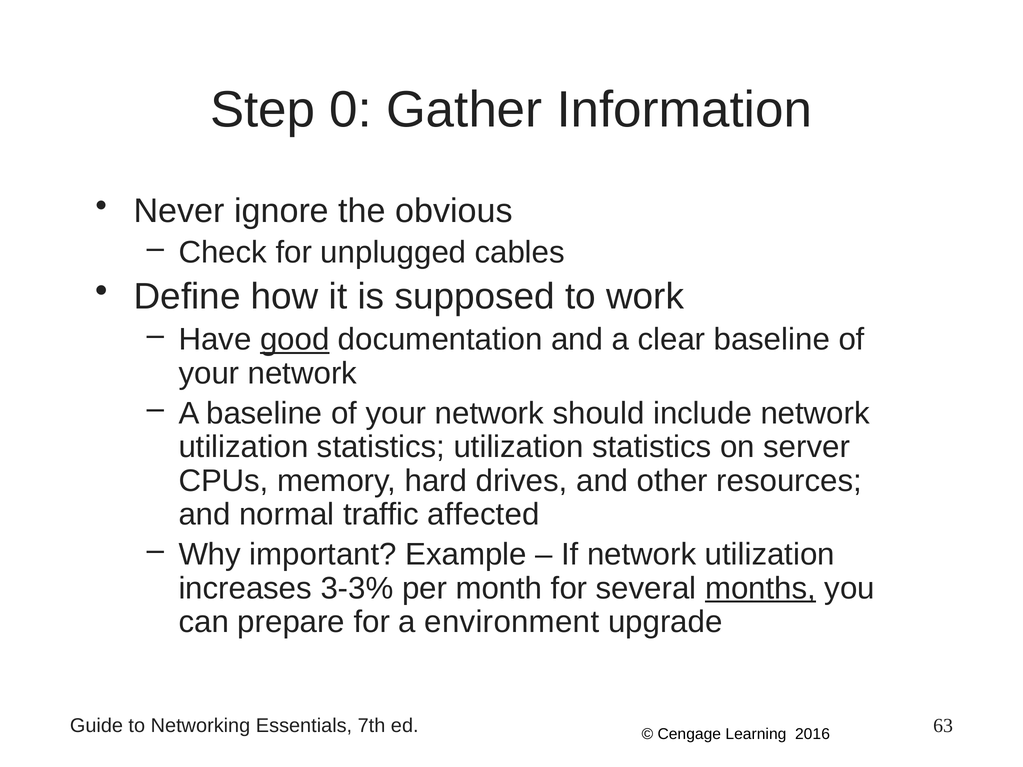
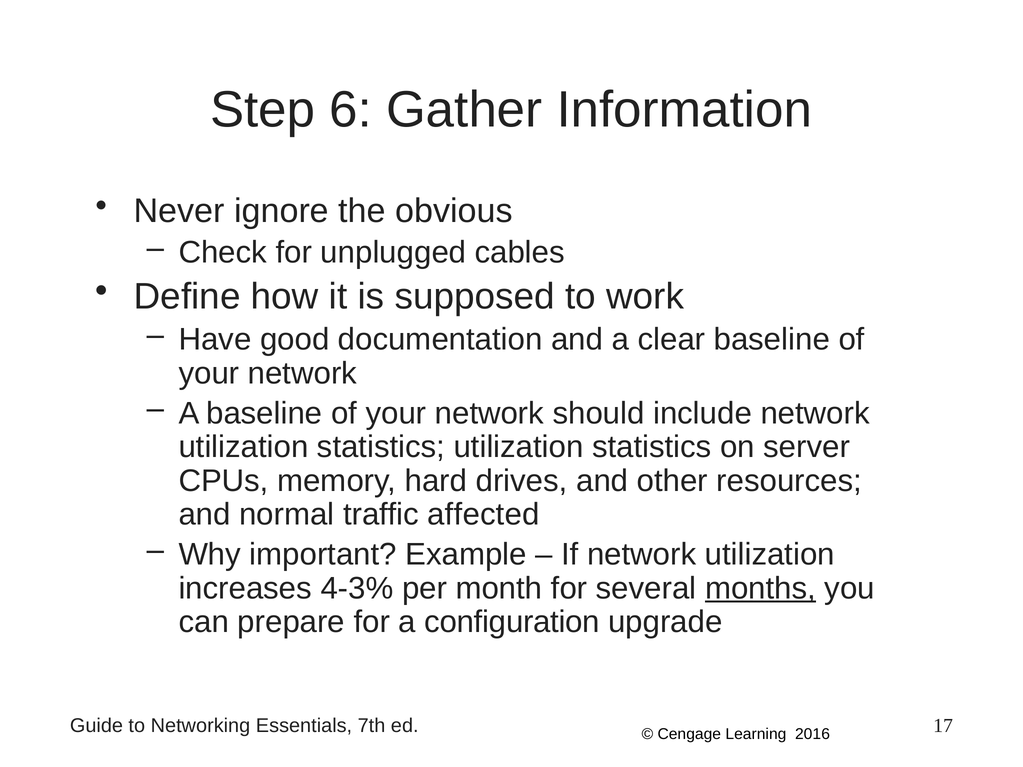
0: 0 -> 6 (351, 110)
good underline: present -> none (295, 340)
3-3%: 3-3% -> 4-3% (357, 588)
environment: environment -> configuration (512, 622)
63: 63 -> 17 (943, 726)
